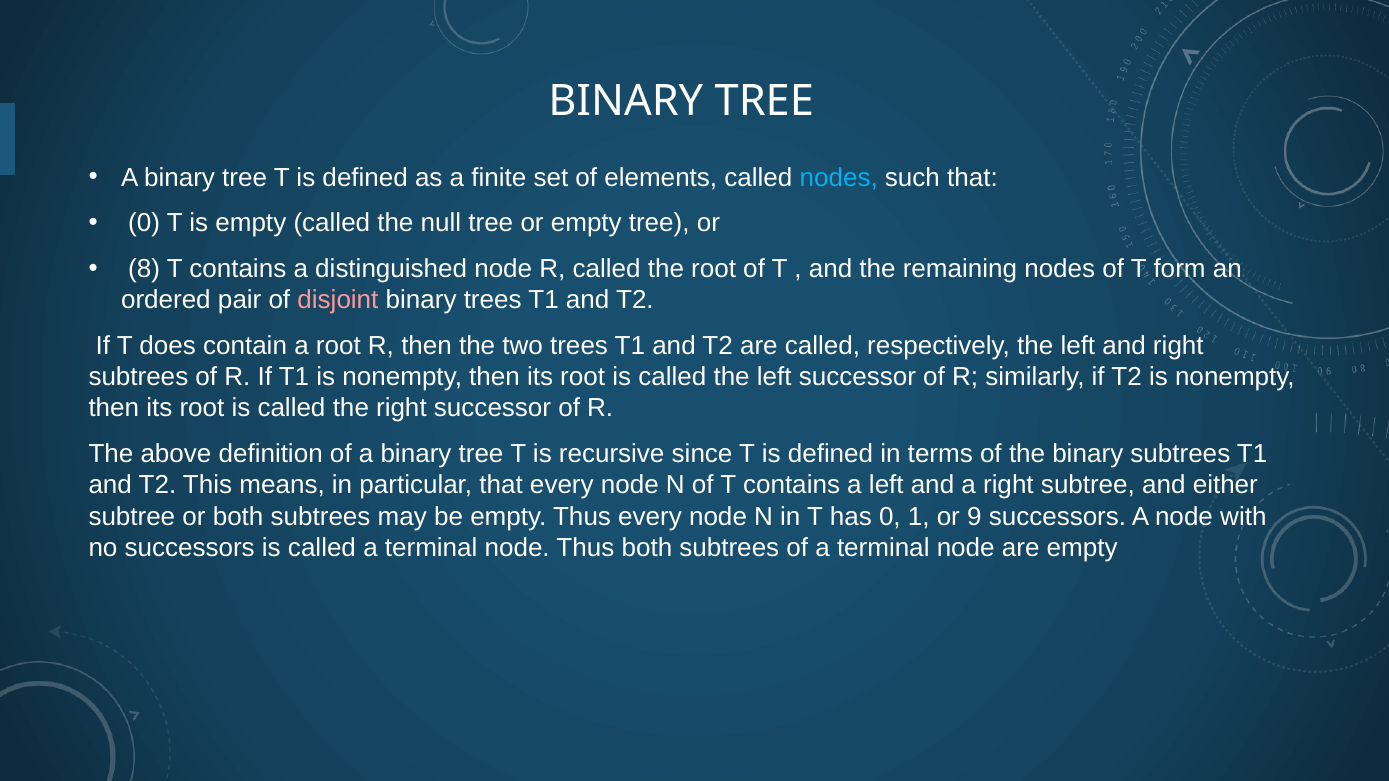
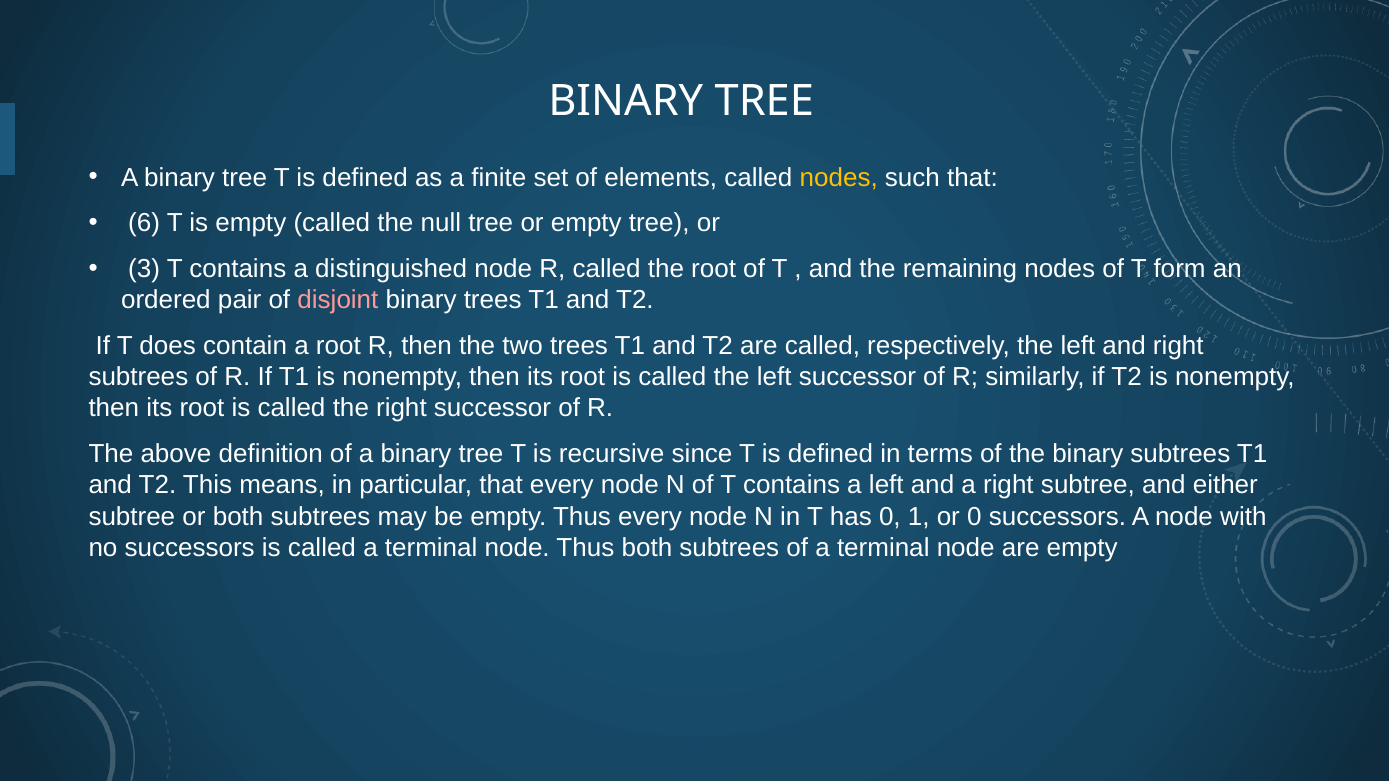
nodes colour: light blue -> yellow (839, 177)
0: 0 -> 6 (144, 223)
8: 8 -> 3 (144, 269)
or 9: 9 -> 0 (974, 517)
